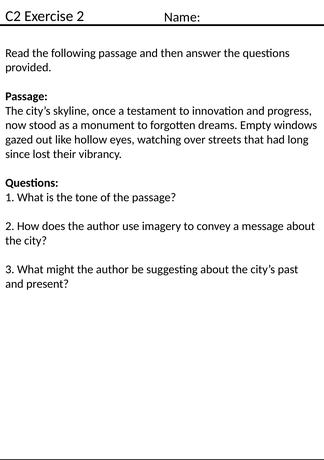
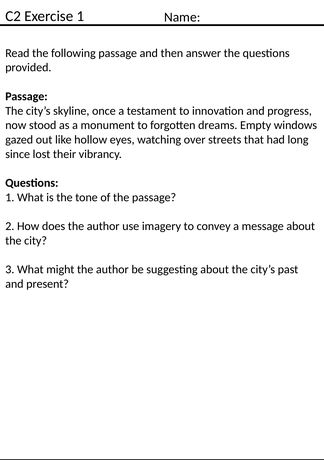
Exercise 2: 2 -> 1 (80, 16)
